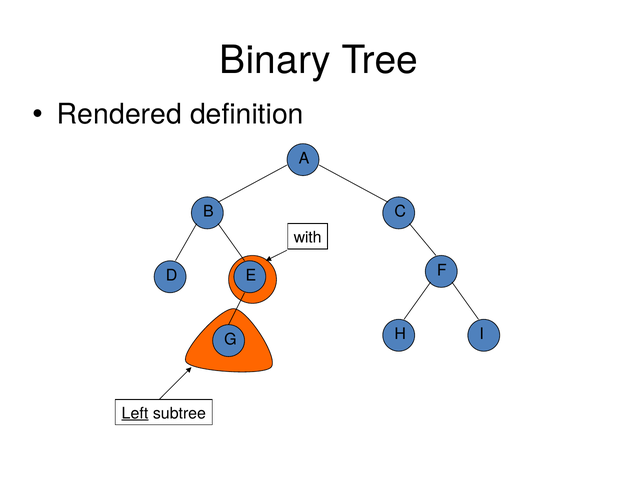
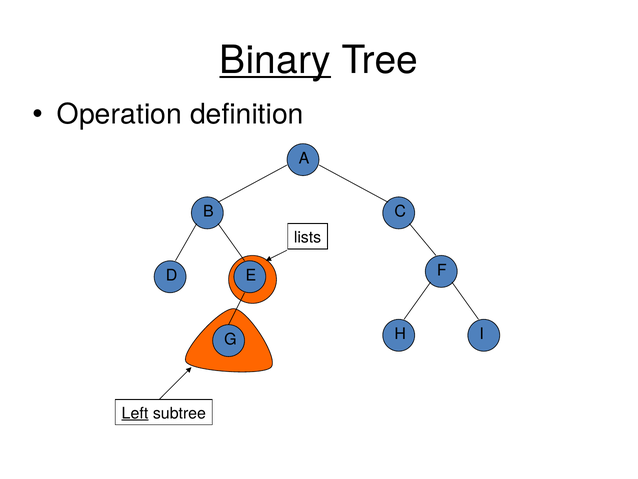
Binary underline: none -> present (275, 60)
Rendered: Rendered -> Operation (119, 114)
with: with -> lists (308, 237)
